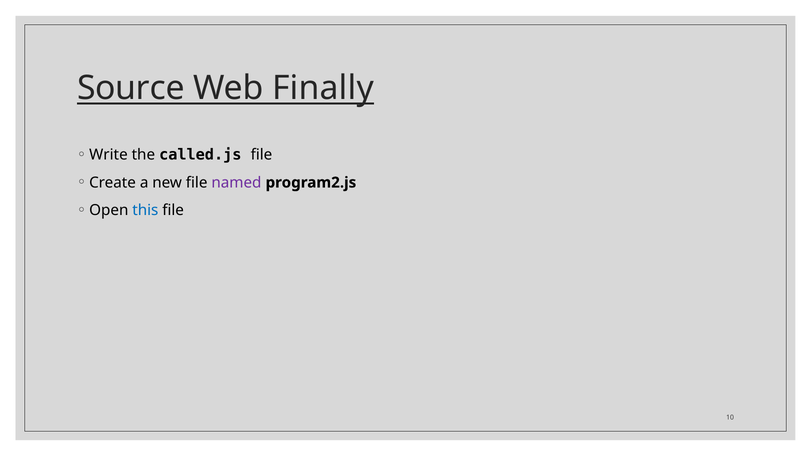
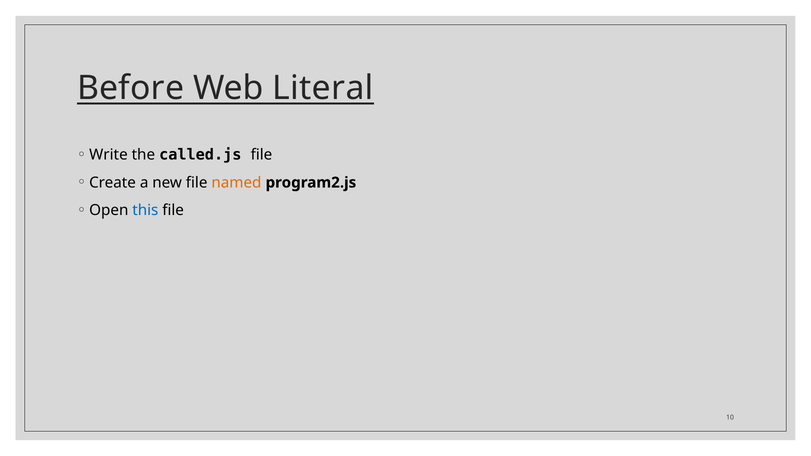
Source: Source -> Before (131, 88)
Finally: Finally -> Literal (323, 88)
named colour: purple -> orange (236, 183)
